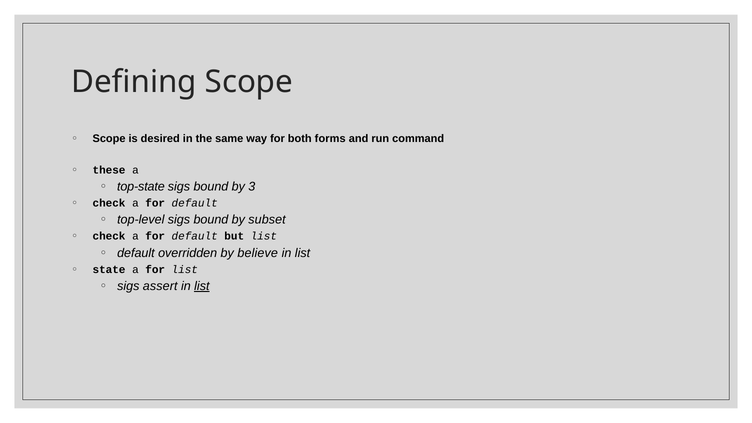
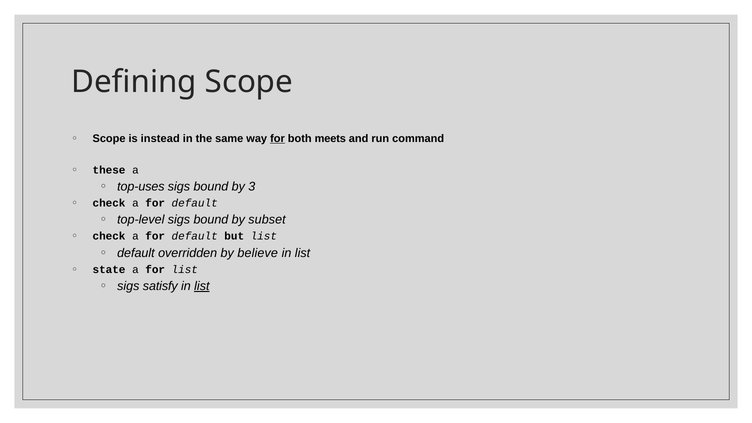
desired: desired -> instead (160, 138)
for underline: none -> present (277, 138)
forms: forms -> meets (330, 138)
top-state: top-state -> top-uses (141, 186)
assert: assert -> satisfy (160, 286)
